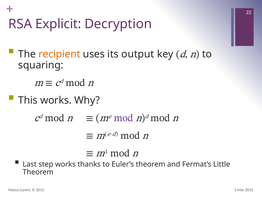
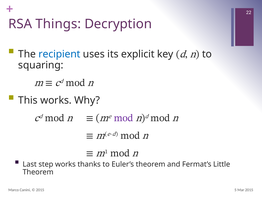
Explicit: Explicit -> Things (58, 24)
recipient colour: orange -> blue (59, 54)
output: output -> explicit (138, 54)
